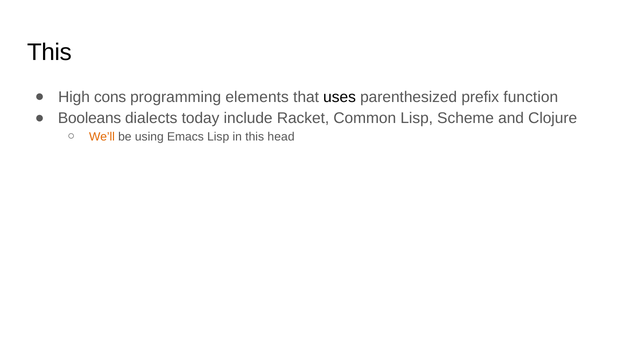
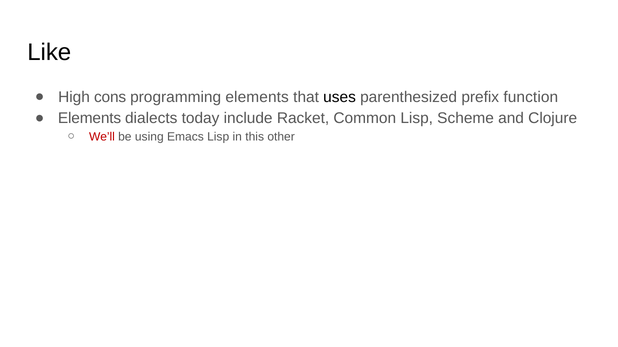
This: This -> Like (49, 52)
Booleans: Booleans -> Elements (90, 119)
We’ll colour: orange -> red (102, 137)
head: head -> other (281, 137)
